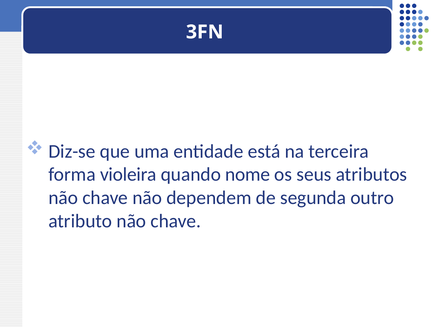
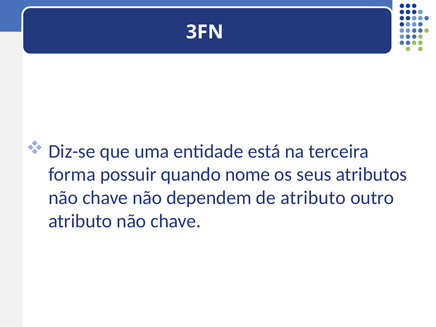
violeira: violeira -> possuir (128, 175)
de segunda: segunda -> atributo (313, 198)
